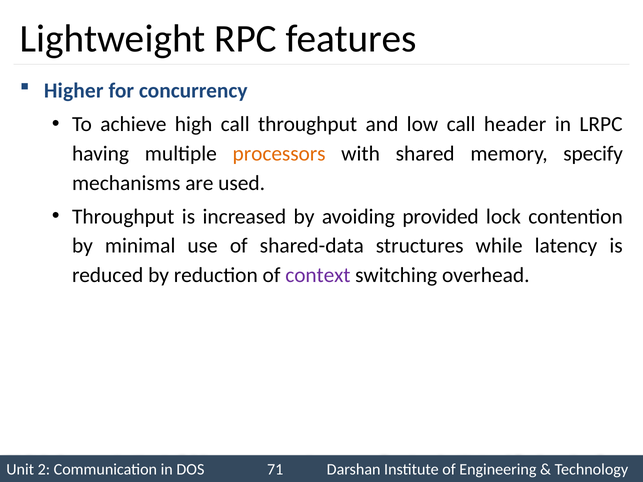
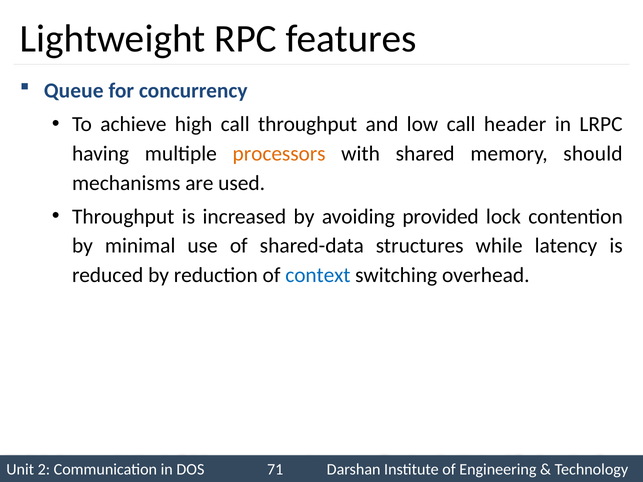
Higher: Higher -> Queue (74, 91)
specify: specify -> should (593, 154)
context colour: purple -> blue (318, 275)
